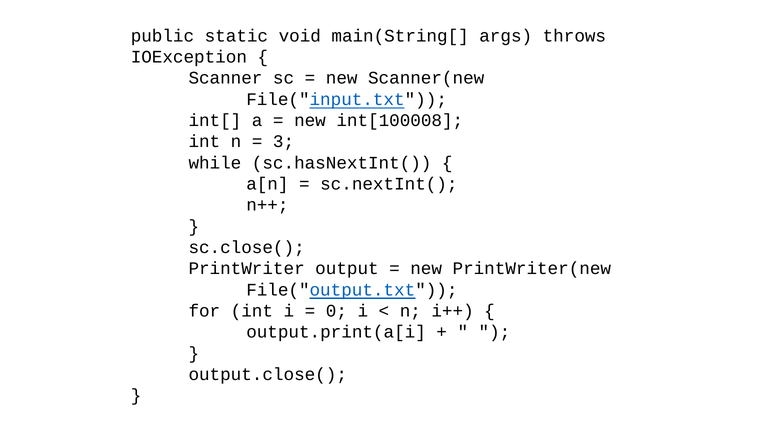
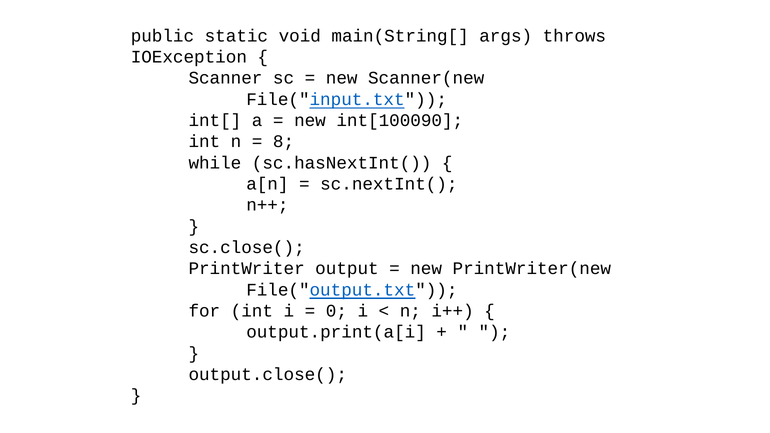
int[100008: int[100008 -> int[100090 (400, 121)
3: 3 -> 8 (284, 142)
